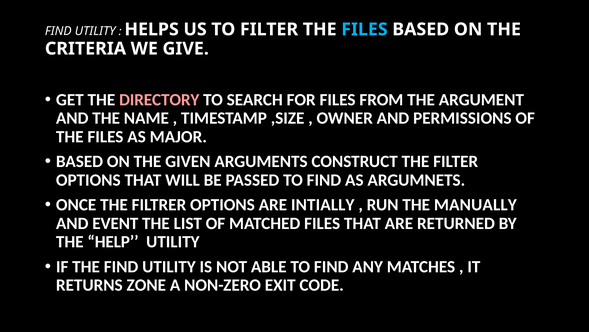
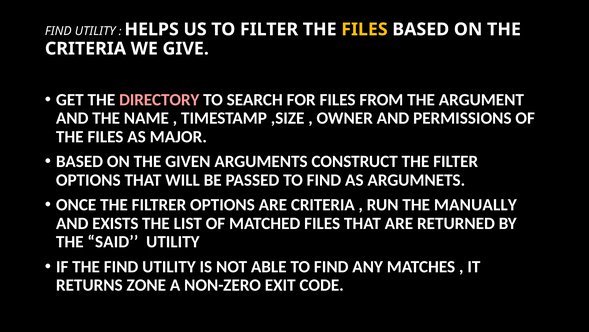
FILES colour: light blue -> yellow (364, 29)
ARE INTIALLY: INTIALLY -> CRITERIA (323, 204)
EVENT: EVENT -> EXISTS (115, 223)
HELP: HELP -> SAID (113, 241)
